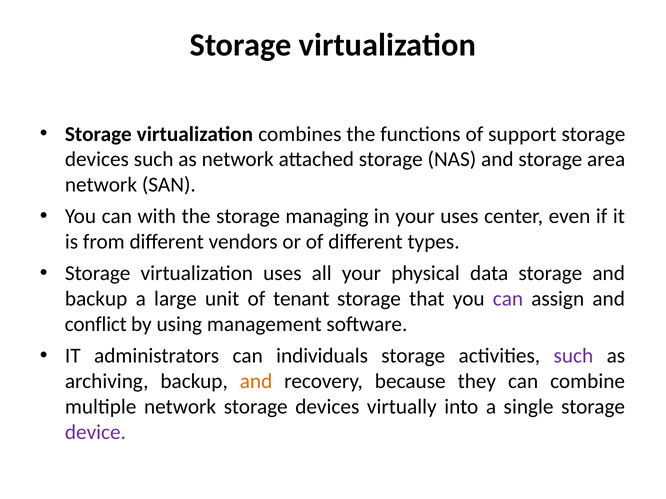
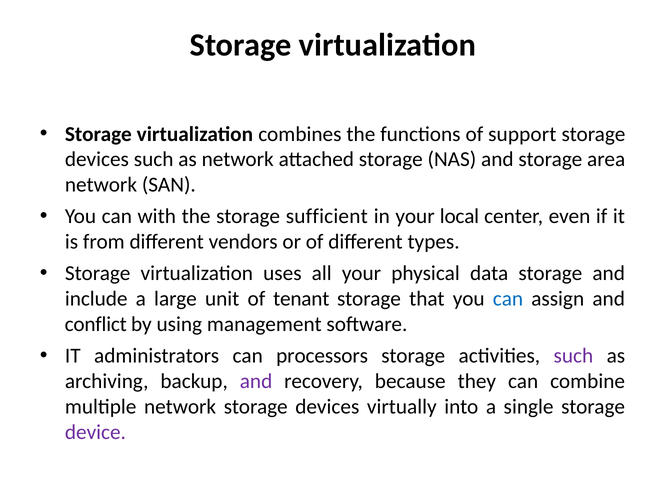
managing: managing -> sufficient (327, 217)
your uses: uses -> local (459, 217)
backup: backup -> include (96, 299)
can colour: purple -> blue (508, 299)
individuals: individuals -> processors (322, 356)
and colour: orange -> purple (256, 382)
